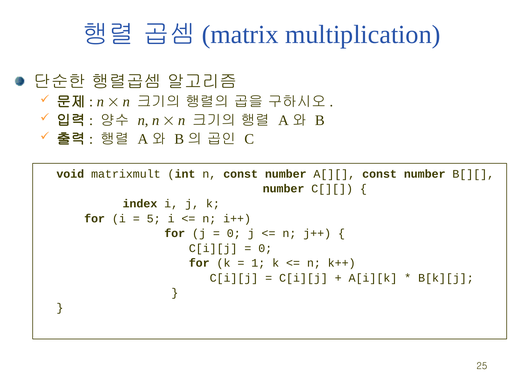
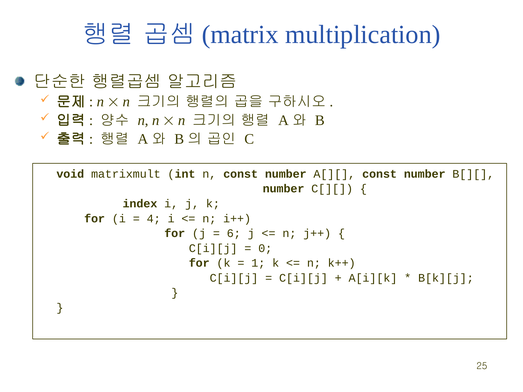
5: 5 -> 4 (154, 219)
0: 0 -> 6 (234, 234)
